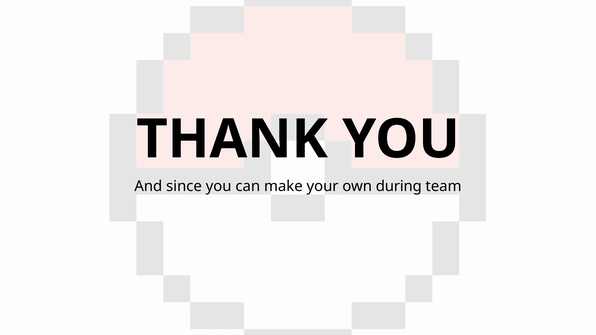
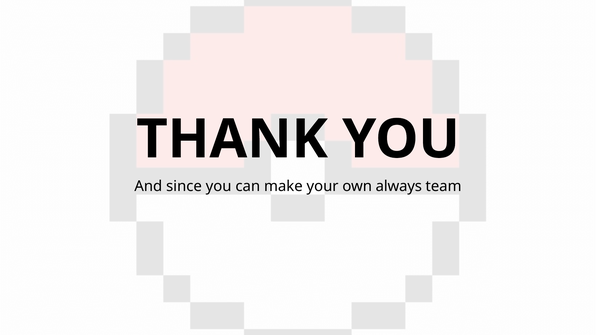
during: during -> always (399, 186)
